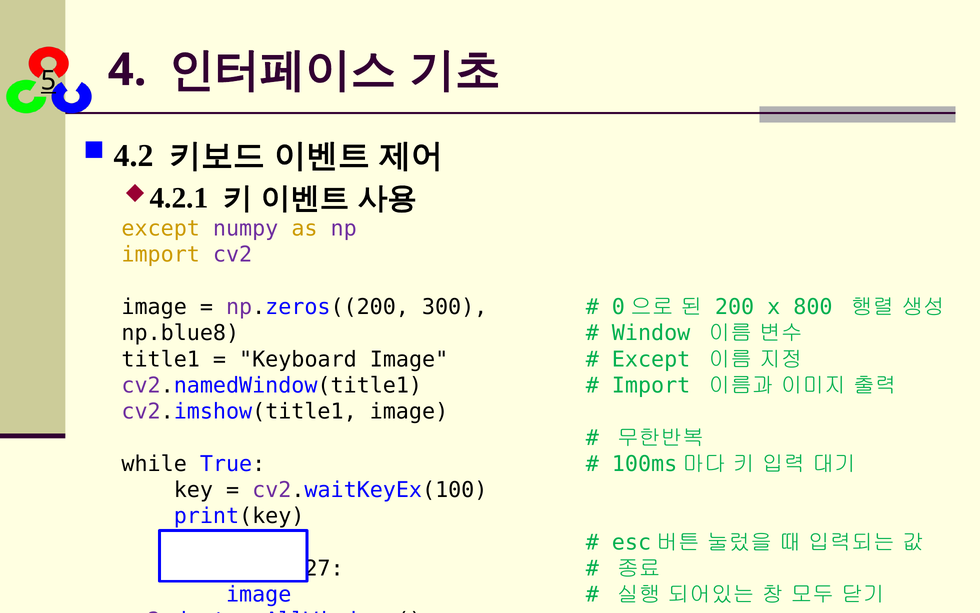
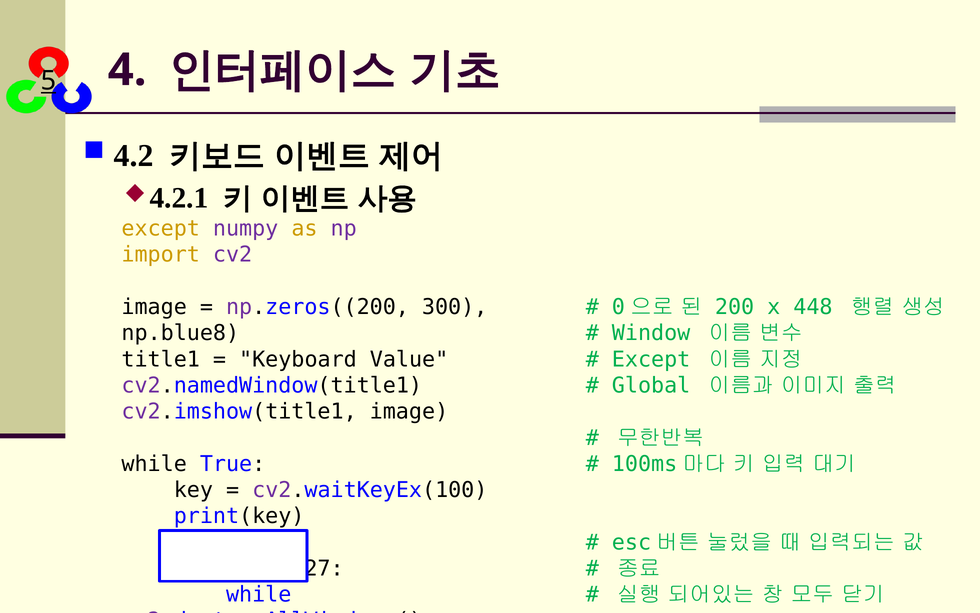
800: 800 -> 448 (813, 307)
Keyboard Image: Image -> Value (409, 359)
Import: Import -> Global (651, 385)
image: image -> while (259, 594)
